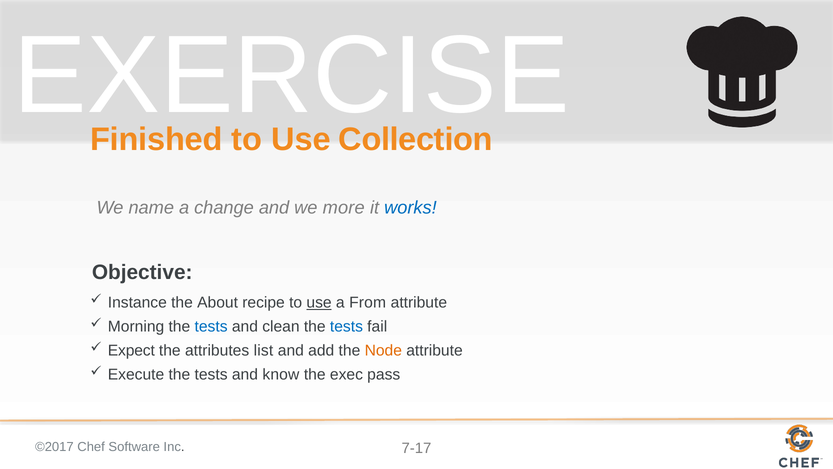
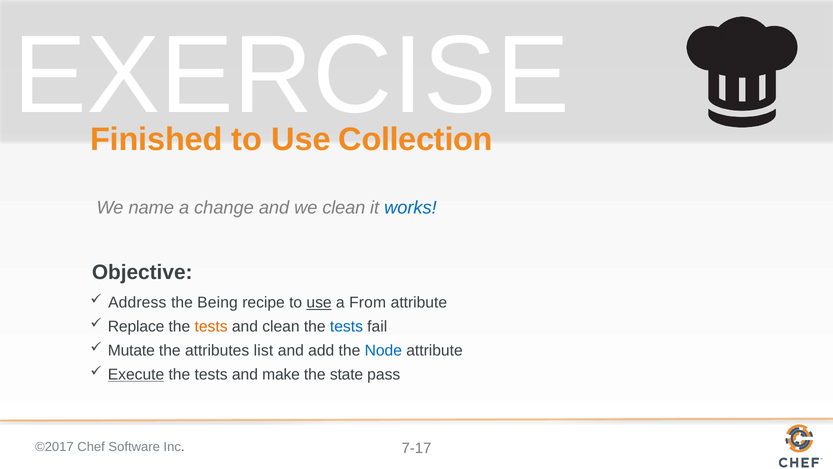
we more: more -> clean (344, 208)
Instance: Instance -> Address (137, 302)
About: About -> Being (218, 302)
Morning: Morning -> Replace (136, 326)
tests colour: blue -> orange (211, 326)
Expect: Expect -> Mutate (131, 350)
Node colour: orange -> blue (383, 350)
Execute underline: none -> present (136, 374)
know: know -> make (281, 374)
exec: exec -> state (347, 374)
